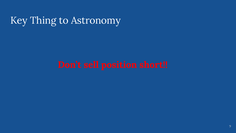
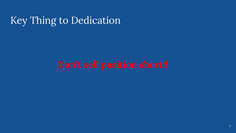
Astronomy: Astronomy -> Dedication (96, 20)
